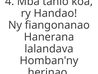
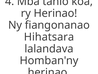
ry Handao: Handao -> Herinao (55, 13)
Hanerana: Hanerana -> Hihatsara (49, 37)
